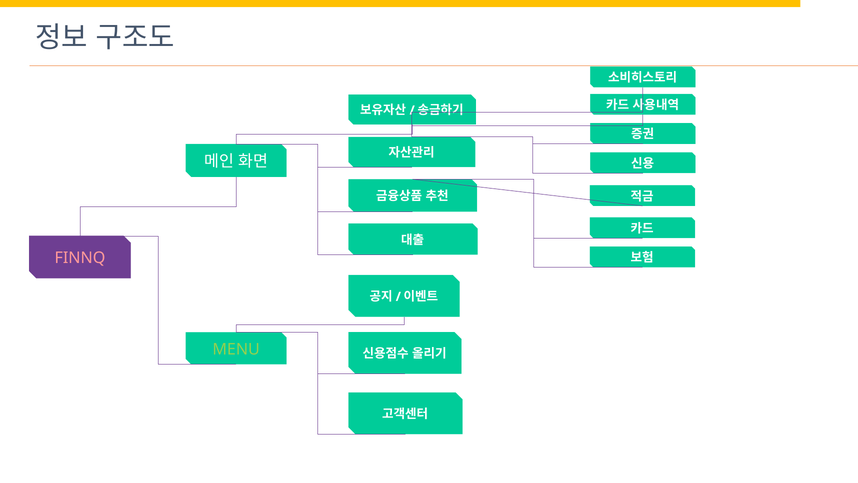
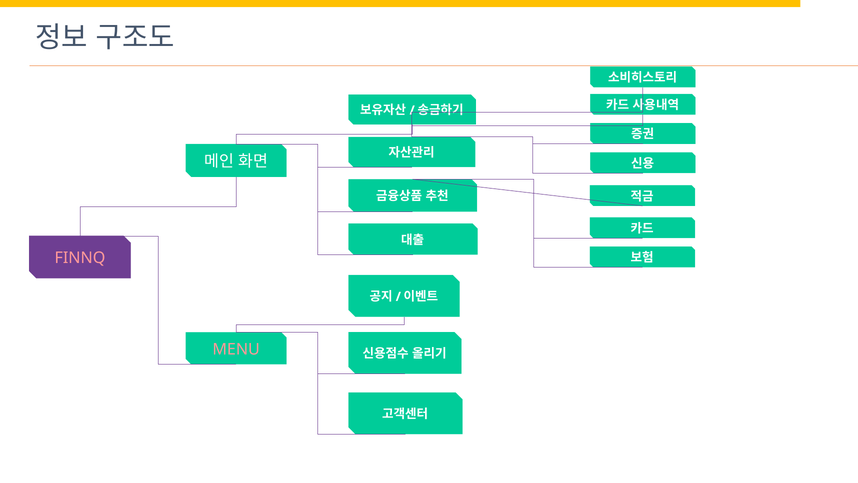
MENU colour: light green -> pink (236, 349)
